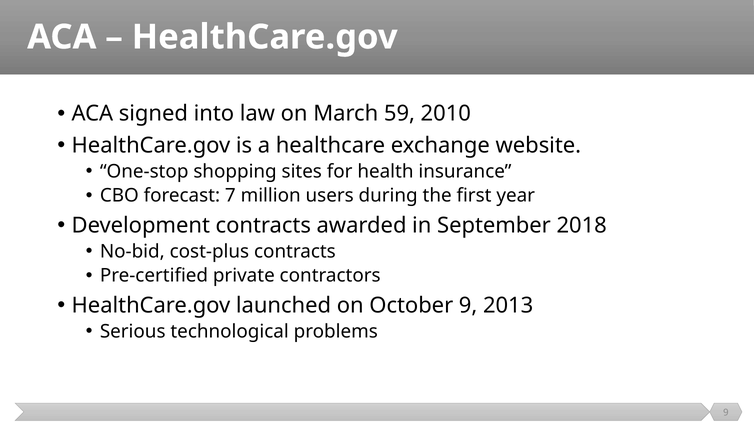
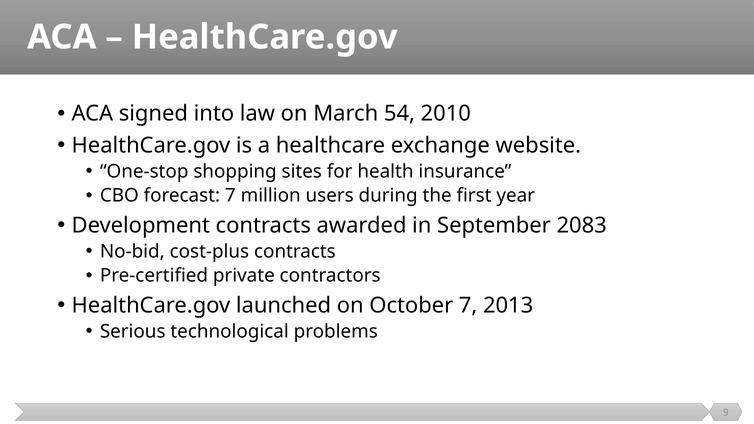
59: 59 -> 54 (399, 114)
2018: 2018 -> 2083 (582, 225)
October 9: 9 -> 7 (468, 306)
